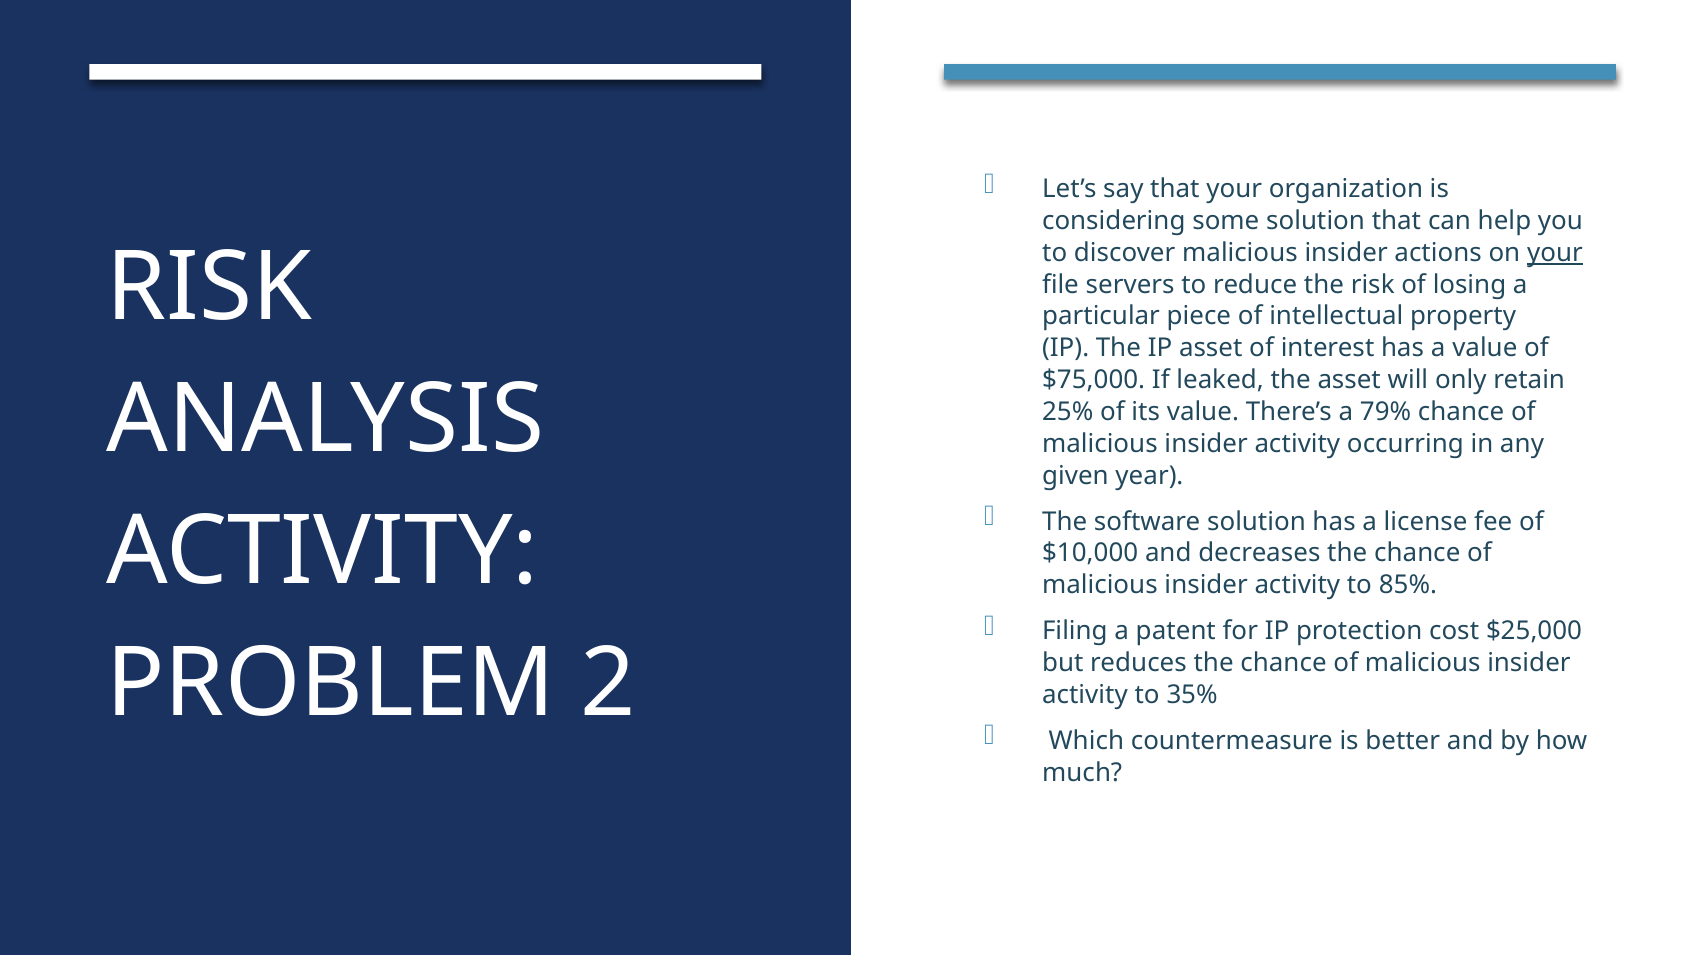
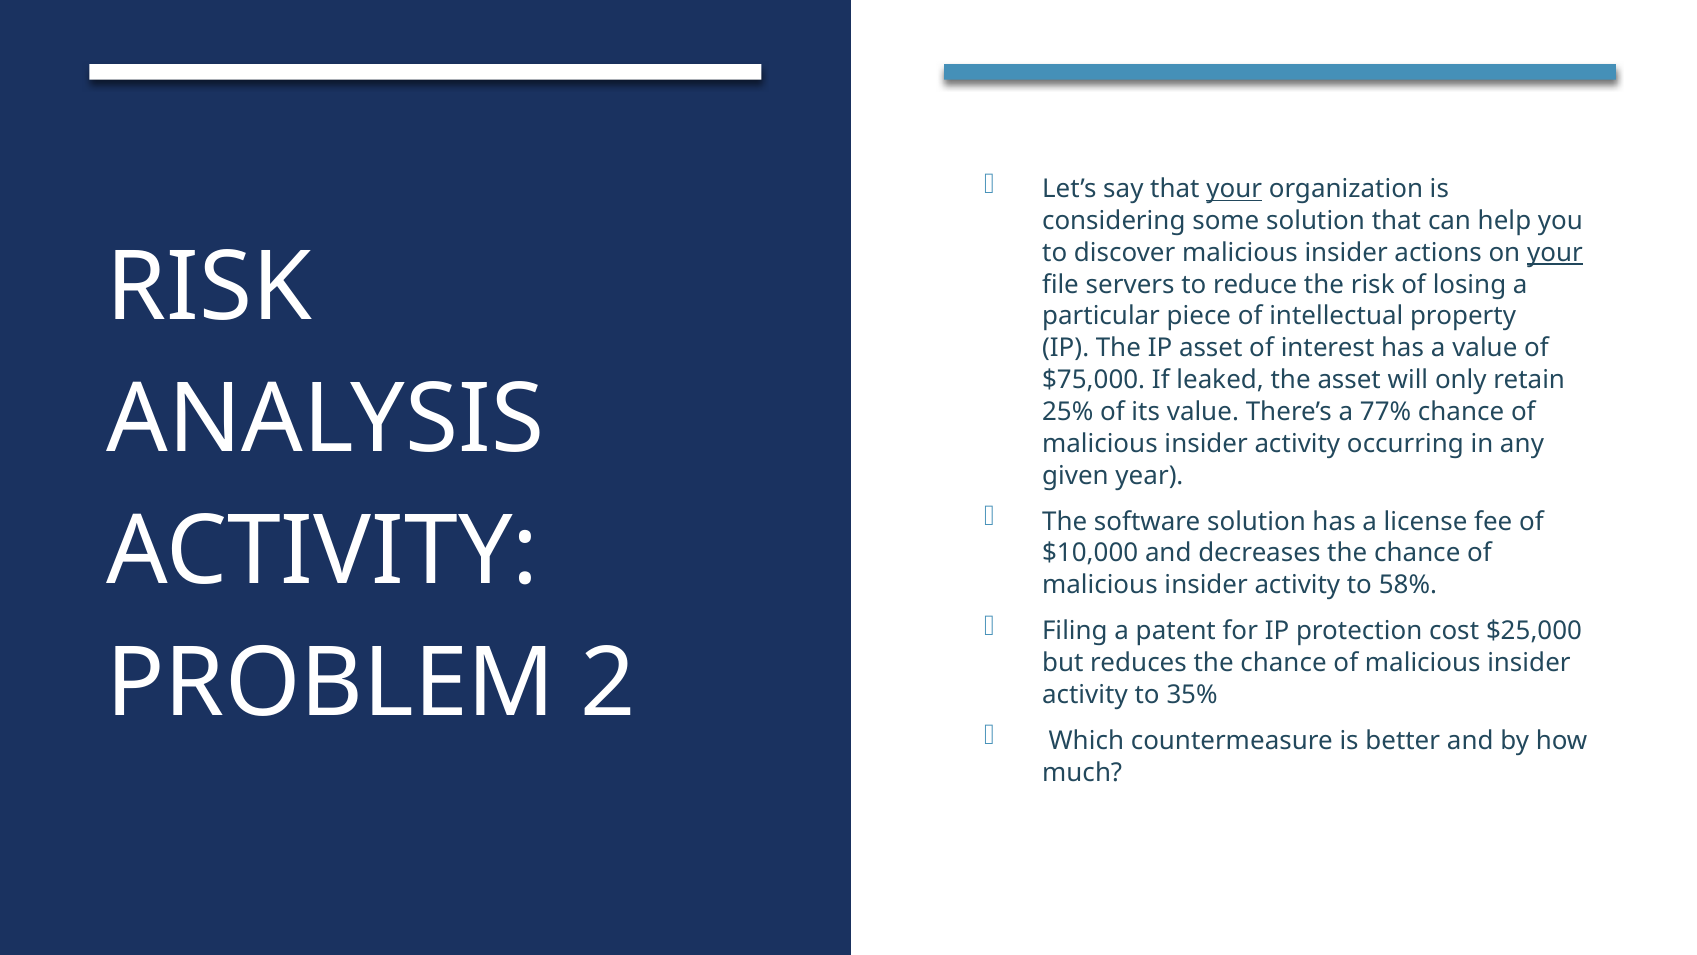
your underline: none -> present (1234, 189)
79%: 79% -> 77% (1386, 412)
85%: 85% -> 58% (1408, 585)
